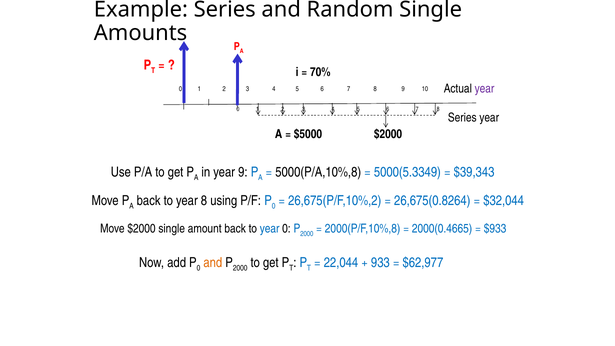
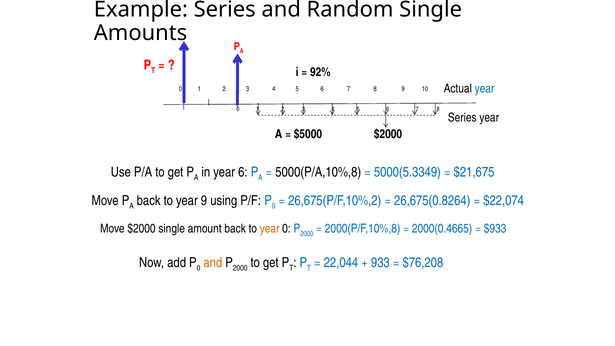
70%: 70% -> 92% (320, 72)
year colour: purple -> blue (484, 89)
year 9: 9 -> 6 (243, 172)
$39,343: $39,343 -> $21,675 (474, 172)
year 8: 8 -> 9 (204, 201)
$32,044: $32,044 -> $22,074 (504, 201)
year colour: blue -> orange (270, 229)
$62,977: $62,977 -> $76,208 (423, 263)
